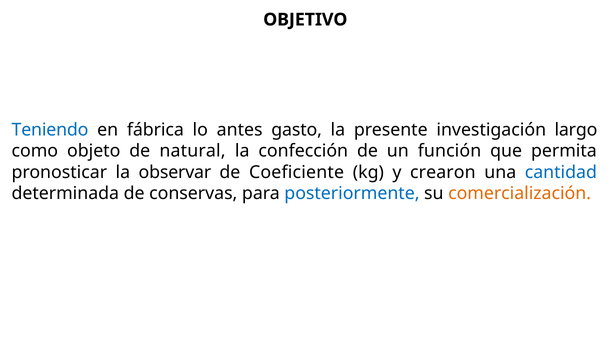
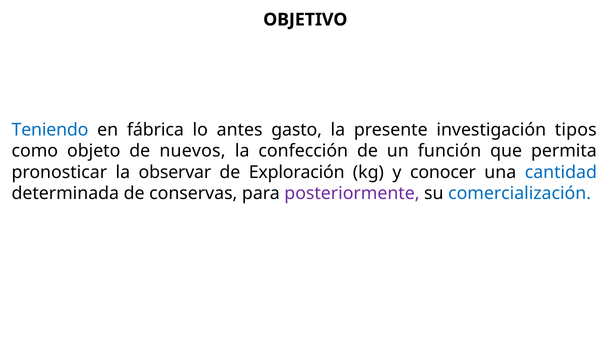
largo: largo -> tipos (576, 130)
natural: natural -> nuevos (193, 151)
Coeficiente: Coeficiente -> Exploración (297, 173)
crearon: crearon -> conocer (443, 173)
posteriormente colour: blue -> purple (352, 194)
comercialización colour: orange -> blue (520, 194)
